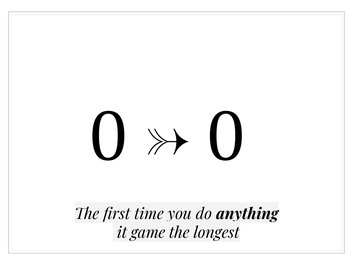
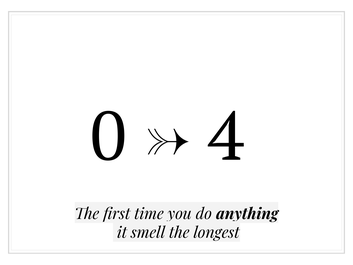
0: 0 -> 4 (226, 137)
game: game -> smell (148, 232)
